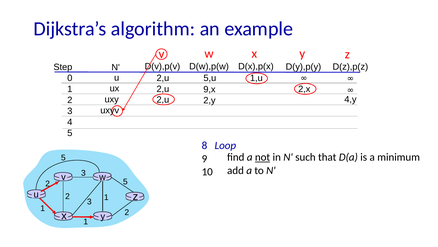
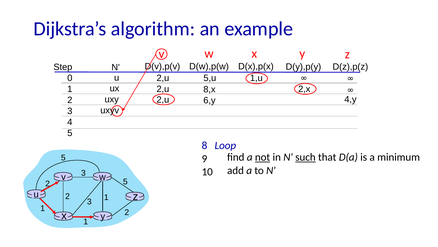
9,x: 9,x -> 8,x (209, 89)
2,y: 2,y -> 6,y (209, 100)
such underline: none -> present (305, 157)
